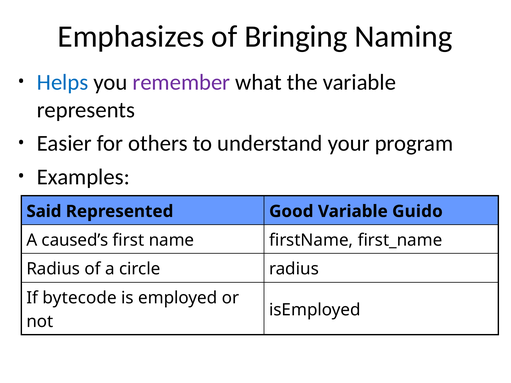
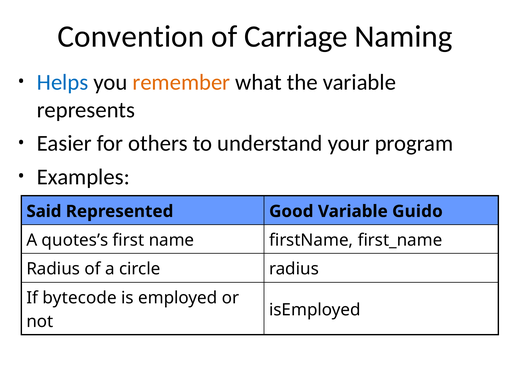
Emphasizes: Emphasizes -> Convention (131, 37)
Bringing: Bringing -> Carriage (296, 37)
remember colour: purple -> orange (181, 82)
caused’s: caused’s -> quotes’s (75, 240)
